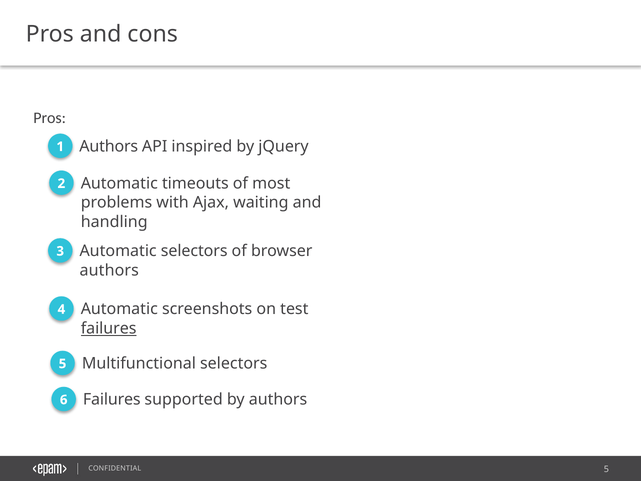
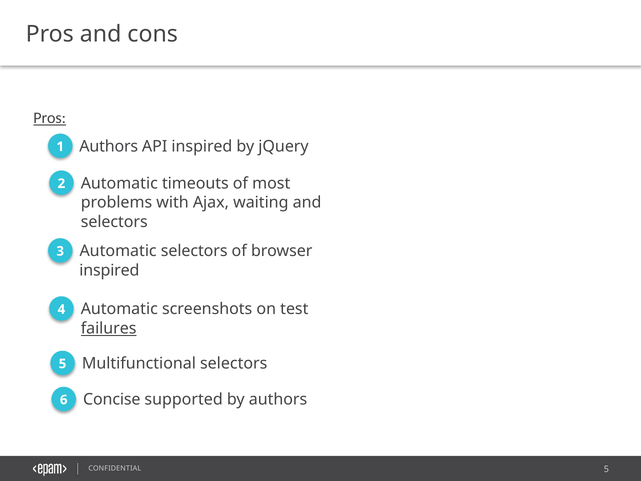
Pros underline: none -> present (50, 118)
handling: handling -> selectors (114, 222)
authors: authors -> inspired (109, 270)
Failures: Failures -> Concise (112, 399)
